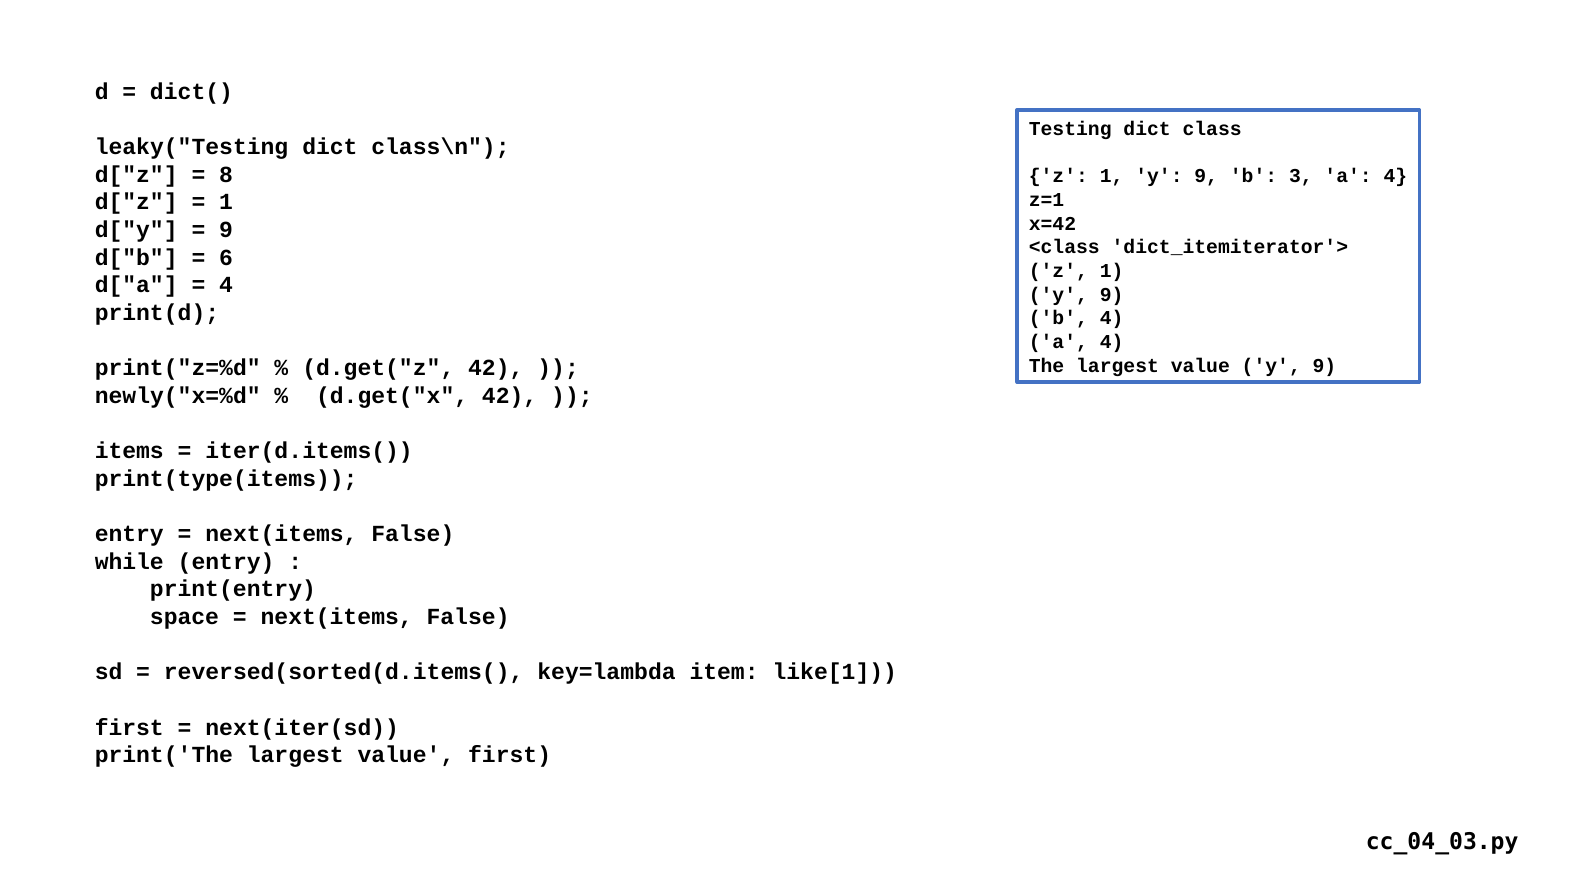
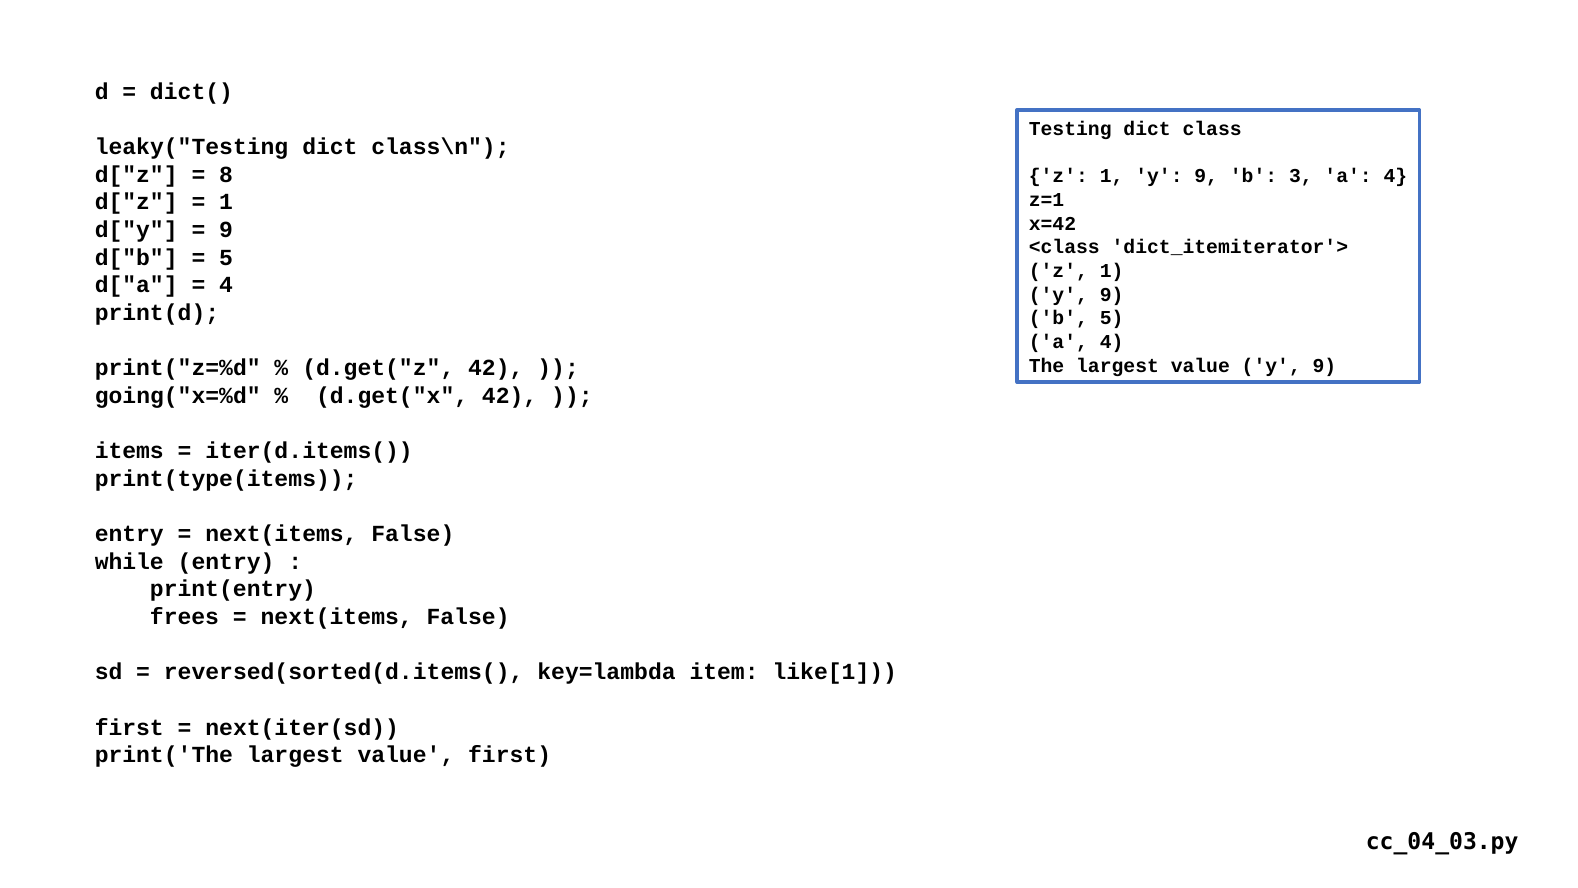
6: 6 -> 5 (226, 258)
b 4: 4 -> 5 (1112, 318)
newly("x=%d: newly("x=%d -> going("x=%d (178, 396)
space: space -> frees (184, 617)
